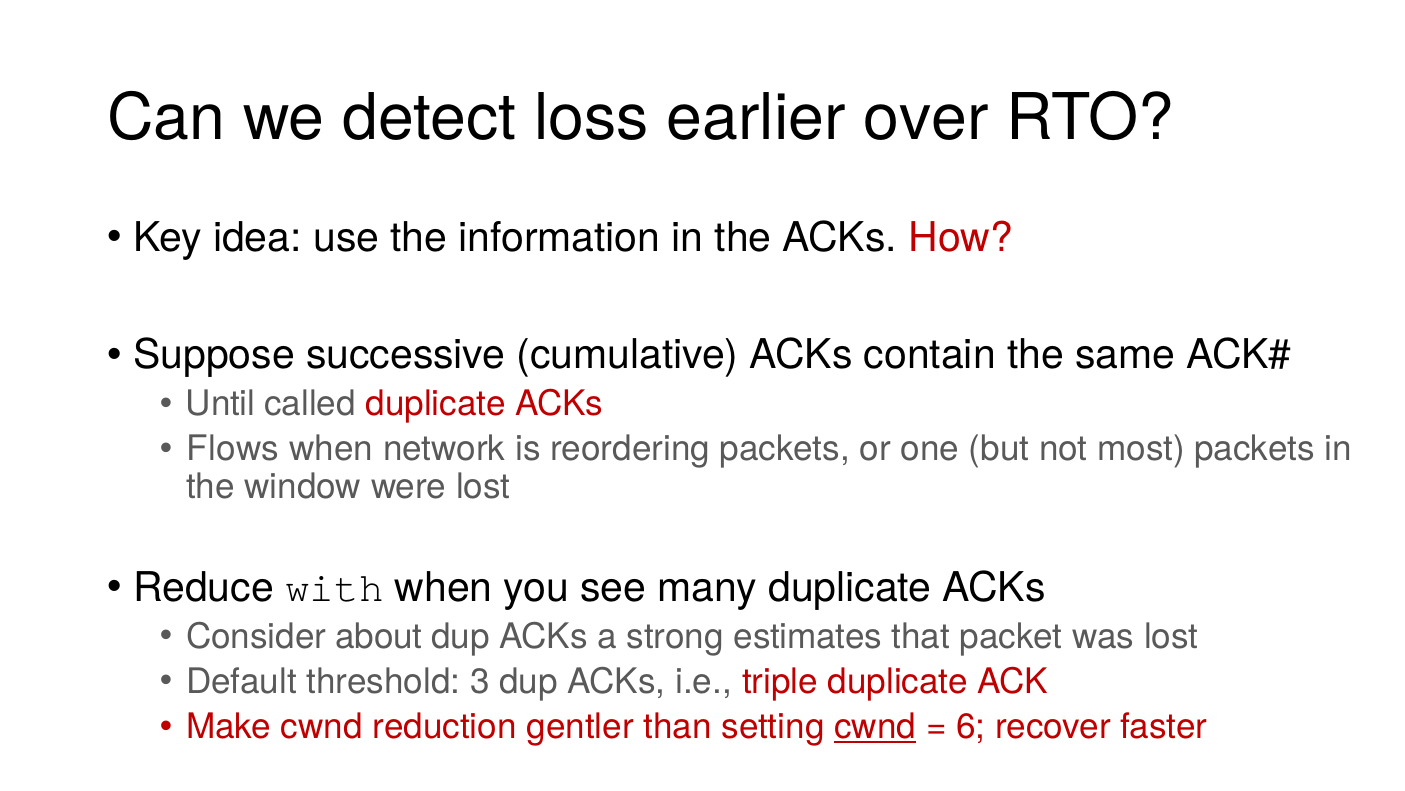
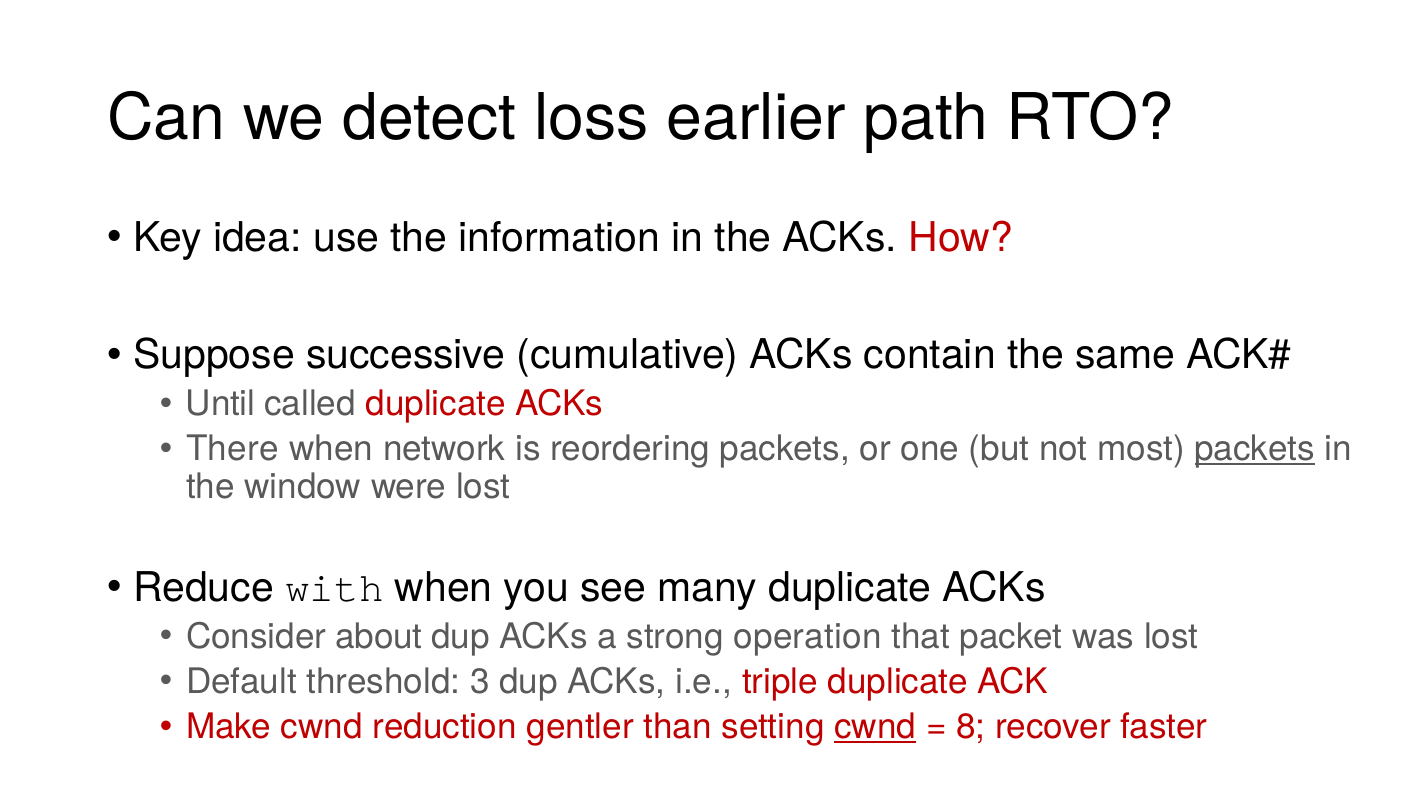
over: over -> path (926, 118)
Flows: Flows -> There (233, 449)
packets underline: none -> present (1255, 449)
estimates: estimates -> operation (808, 636)
6: 6 -> 8 (971, 726)
